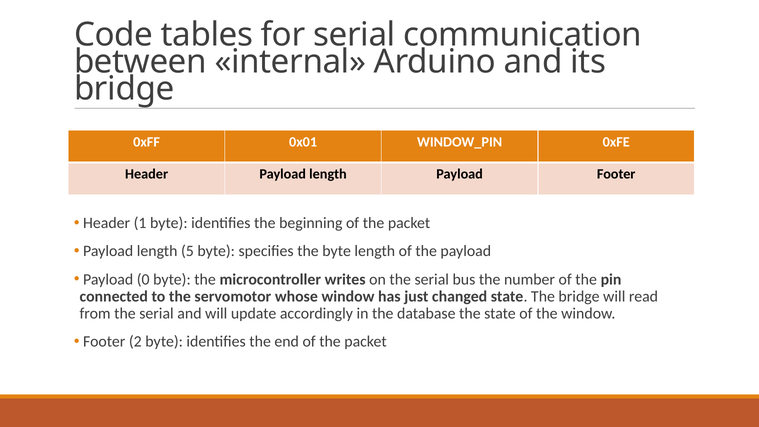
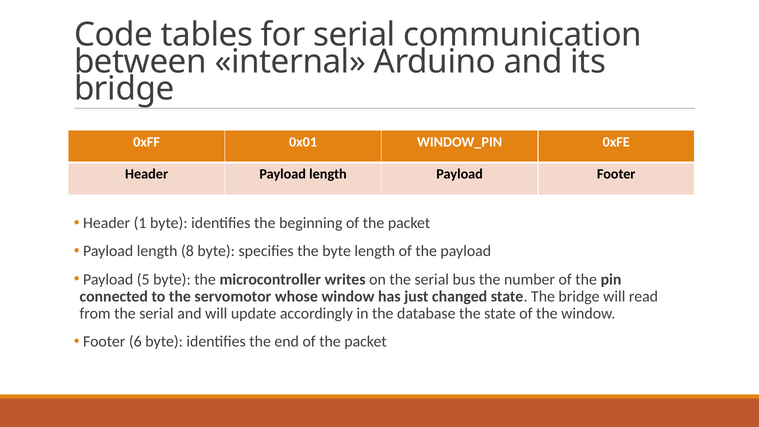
5: 5 -> 8 (187, 251)
0: 0 -> 5 (143, 279)
2: 2 -> 6 (135, 342)
